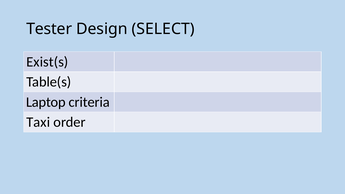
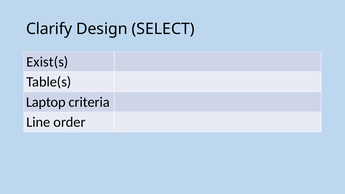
Tester: Tester -> Clarify (49, 29)
Taxi: Taxi -> Line (38, 122)
